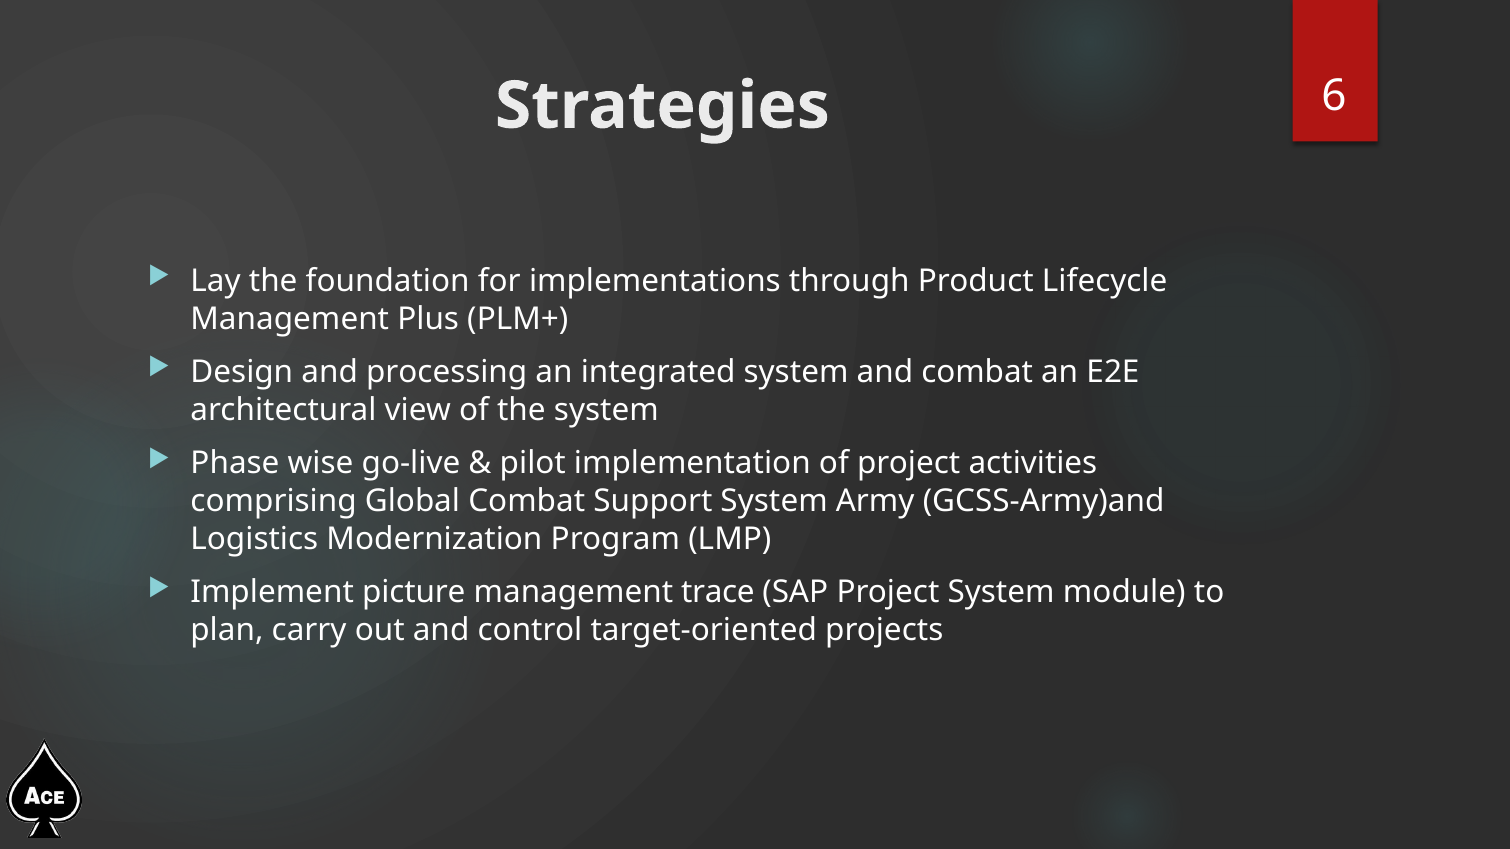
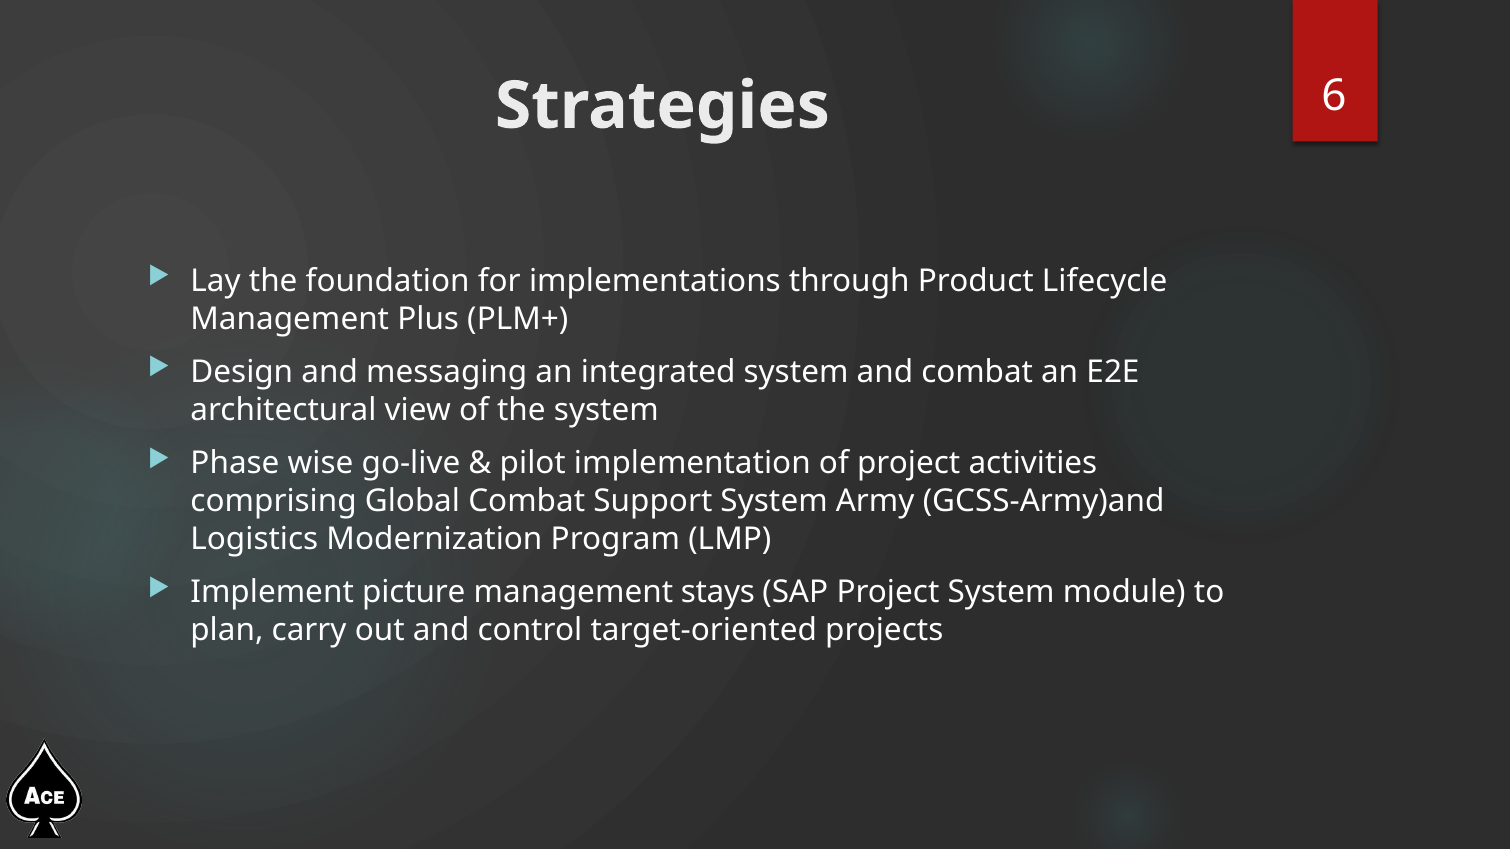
processing: processing -> messaging (447, 372)
trace: trace -> stays (718, 593)
